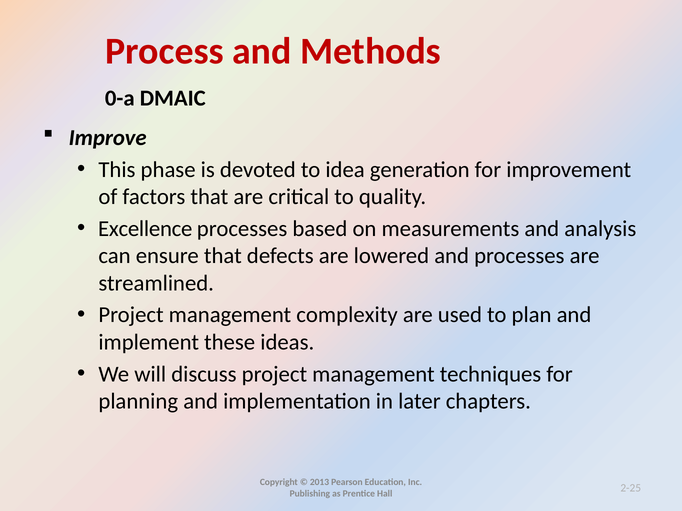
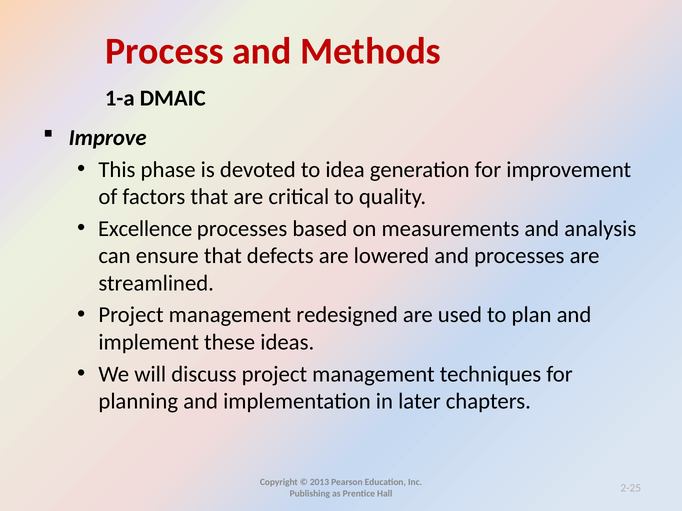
0-a: 0-a -> 1-a (120, 99)
complexity: complexity -> redesigned (347, 315)
